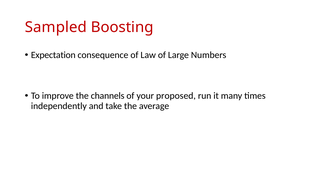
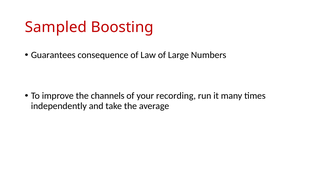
Expectation: Expectation -> Guarantees (53, 55)
proposed: proposed -> recording (176, 96)
